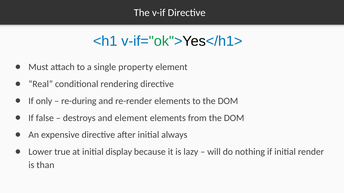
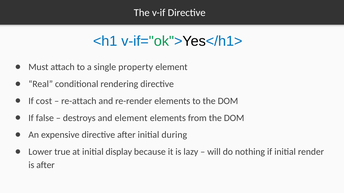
only: only -> cost (44, 101)
re-during: re-during -> re-attach (79, 101)
always: always -> during (174, 135)
is than: than -> after (46, 165)
